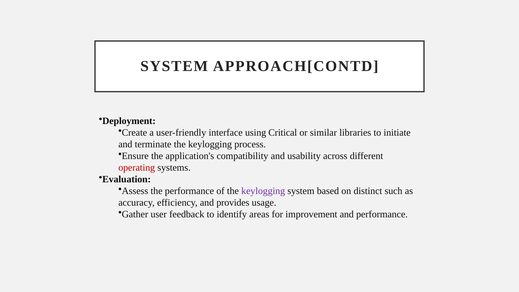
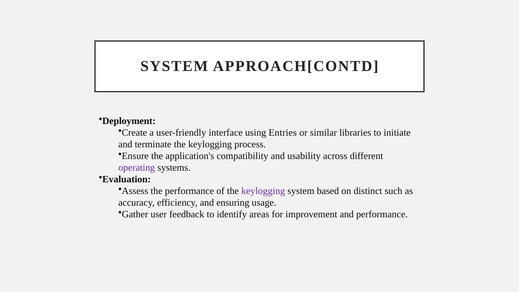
Critical: Critical -> Entries (283, 132)
operating colour: red -> purple (137, 167)
provides: provides -> ensuring (233, 203)
